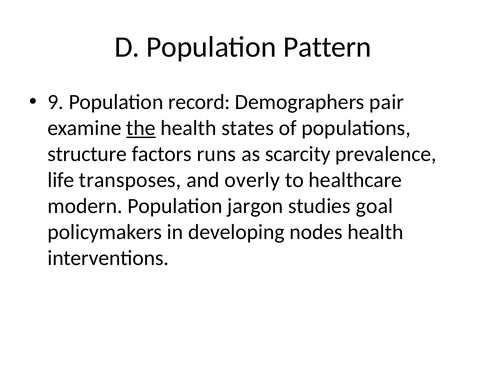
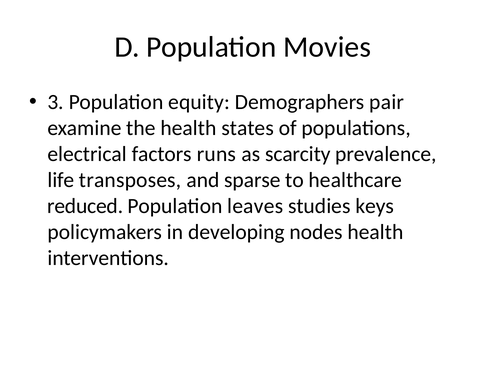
Pattern: Pattern -> Movies (327, 47)
9: 9 -> 3 (56, 102)
record: record -> equity (199, 102)
the underline: present -> none (141, 128)
structure: structure -> electrical (87, 154)
overly: overly -> sparse (252, 180)
modern: modern -> reduced (85, 206)
jargon: jargon -> leaves (255, 206)
goal: goal -> keys (375, 206)
